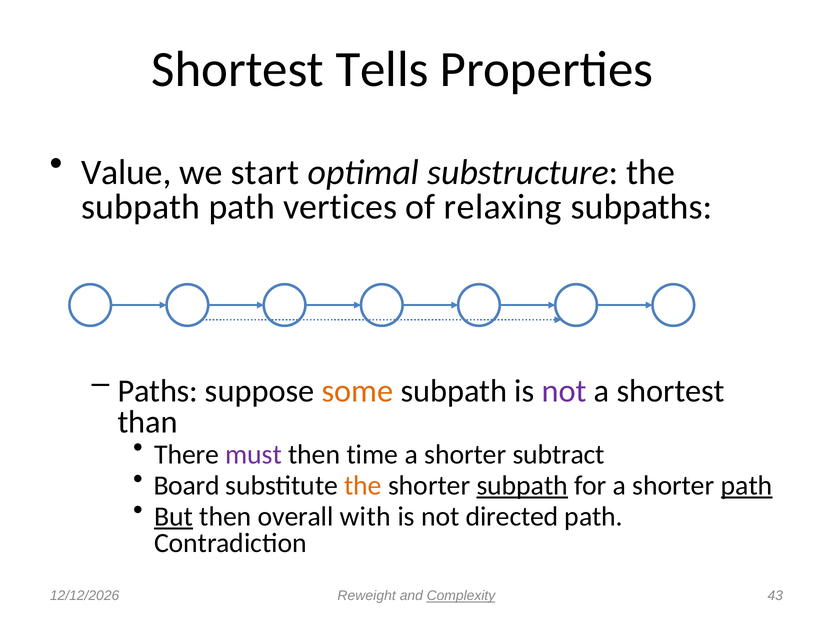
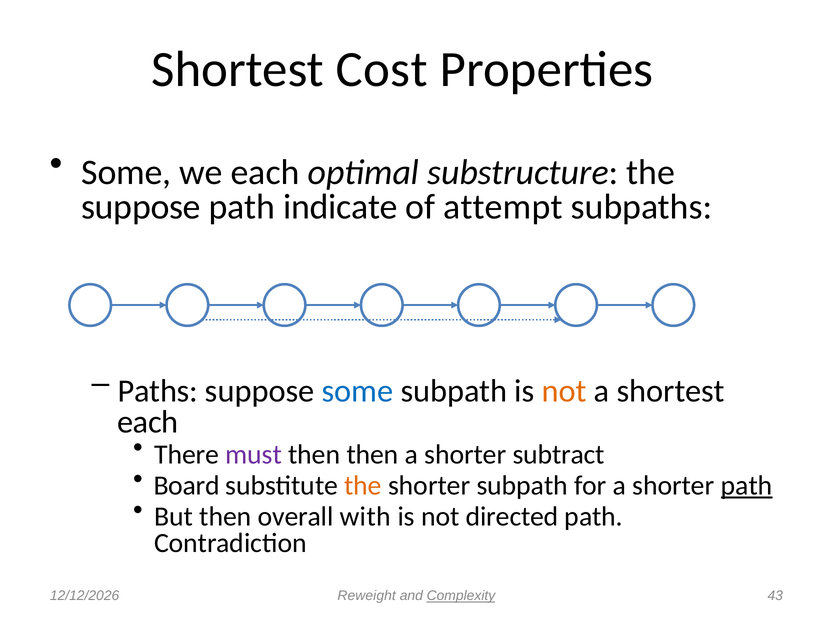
Tells: Tells -> Cost (382, 69)
Value: Value -> Some (126, 173)
we start: start -> each (265, 173)
subpath: subpath -> suppose (141, 207)
vertices: vertices -> indicate (340, 207)
relaxing: relaxing -> attempt (503, 207)
some colour: orange -> blue (357, 391)
not colour: purple -> orange (564, 391)
than: than -> each (148, 422)
then time: time -> then (373, 455)
subpath underline: present -> none (522, 486)
But underline: present -> none (174, 517)
